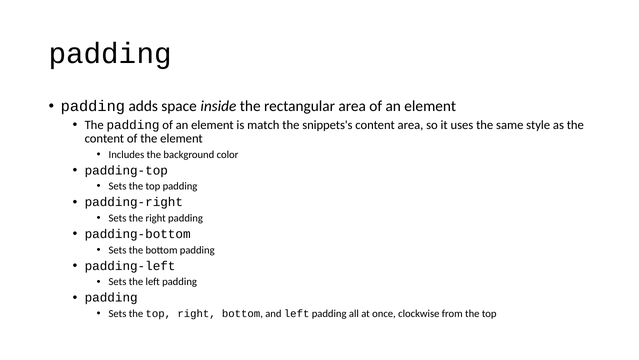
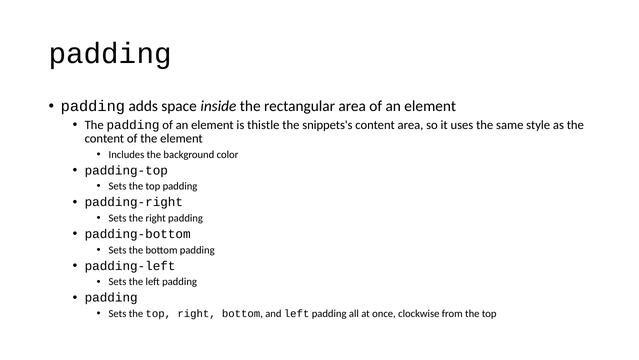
match: match -> thistle (263, 125)
